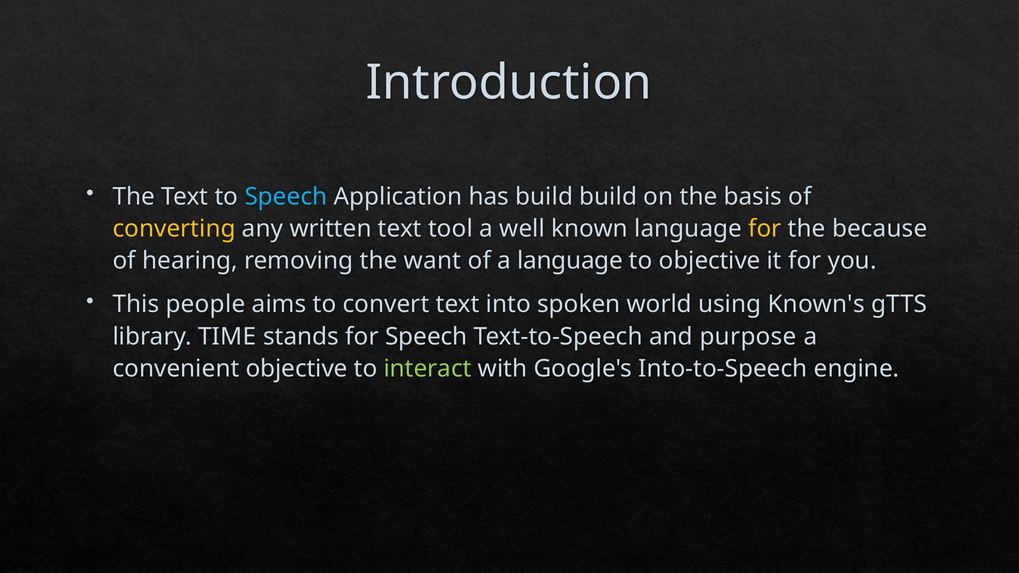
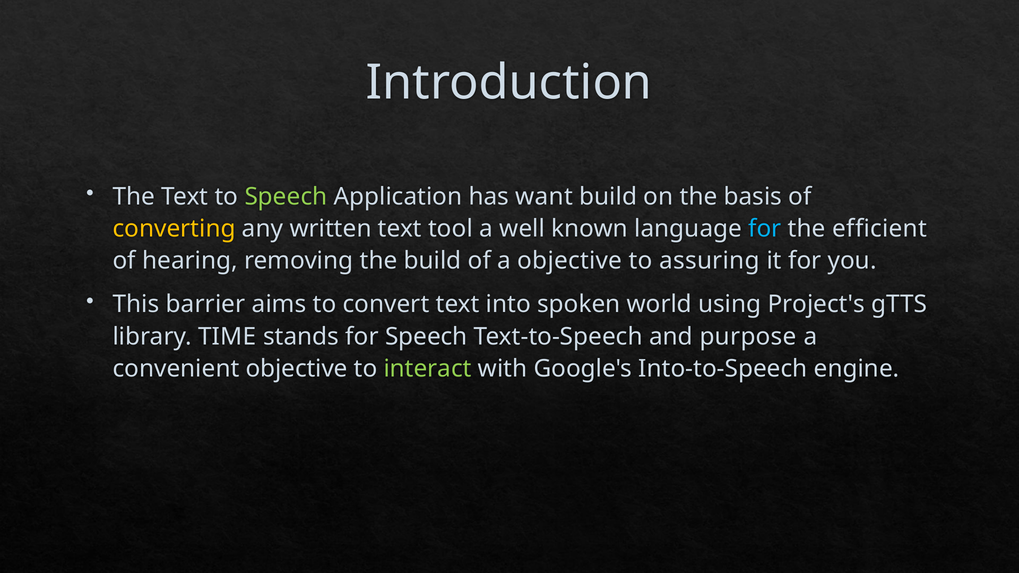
Speech colour: light blue -> light green (286, 197)
has build: build -> want (544, 197)
for colour: yellow -> light blue (765, 229)
because: because -> efficient (880, 229)
the want: want -> build (433, 261)
a language: language -> objective (570, 261)
to objective: objective -> assuring (710, 261)
people: people -> barrier (206, 304)
Known's: Known's -> Project's (816, 304)
